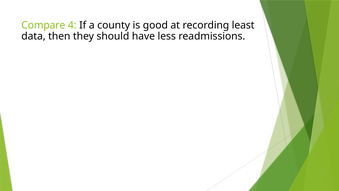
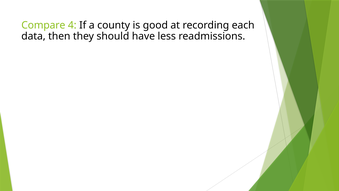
least: least -> each (243, 25)
